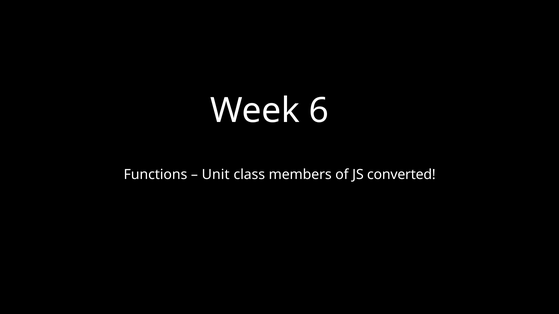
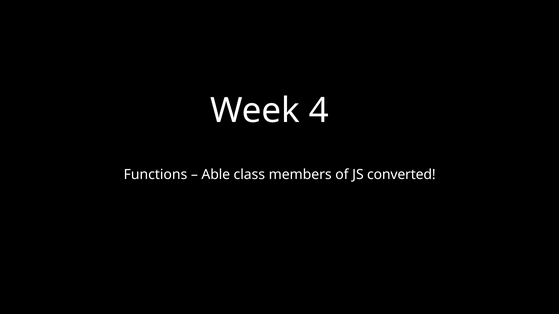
6: 6 -> 4 (319, 111)
Unit: Unit -> Able (216, 175)
